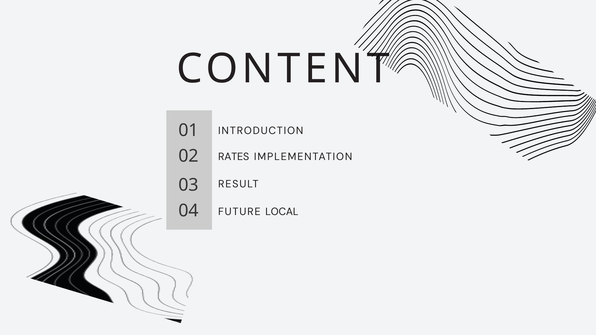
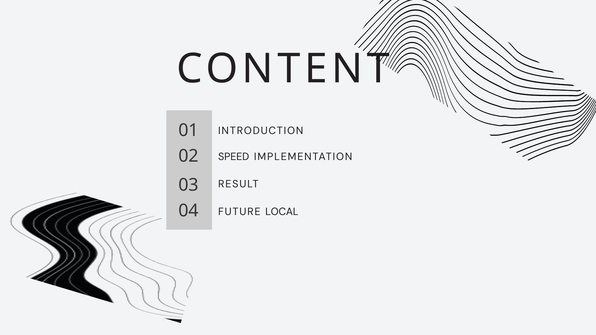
RATES: RATES -> SPEED (234, 157)
